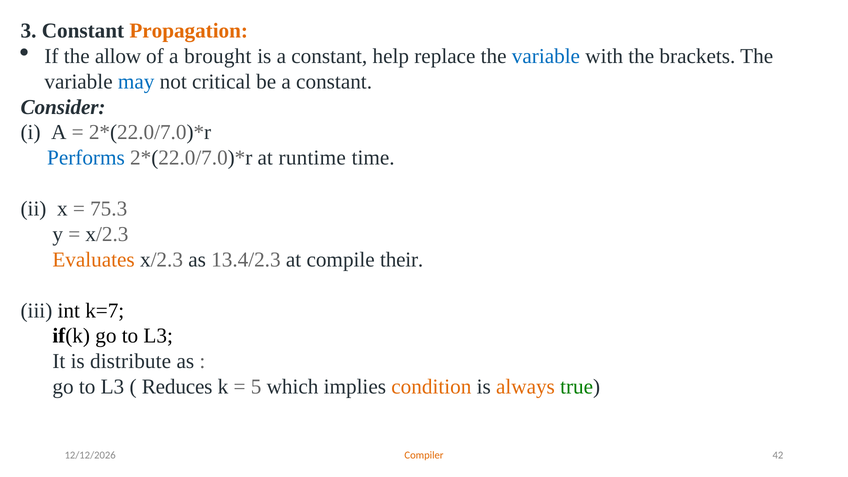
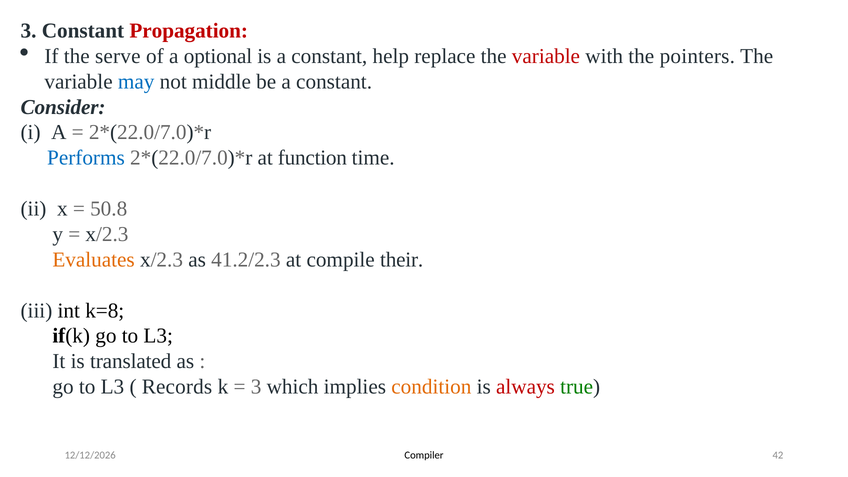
Propagation colour: orange -> red (189, 31)
allow: allow -> serve (118, 56)
brought: brought -> optional (218, 56)
variable colour: blue -> red (546, 56)
brackets: brackets -> pointers (697, 56)
critical: critical -> middle (221, 82)
runtime: runtime -> function (312, 158)
75.3: 75.3 -> 50.8 (109, 209)
13.4/2.3: 13.4/2.3 -> 41.2/2.3 (246, 260)
k=7: k=7 -> k=8 (105, 311)
distribute: distribute -> translated (131, 361)
Reduces: Reduces -> Records (177, 387)
5: 5 -> 3 (256, 387)
always colour: orange -> red (525, 387)
Compiler colour: orange -> black (424, 455)
